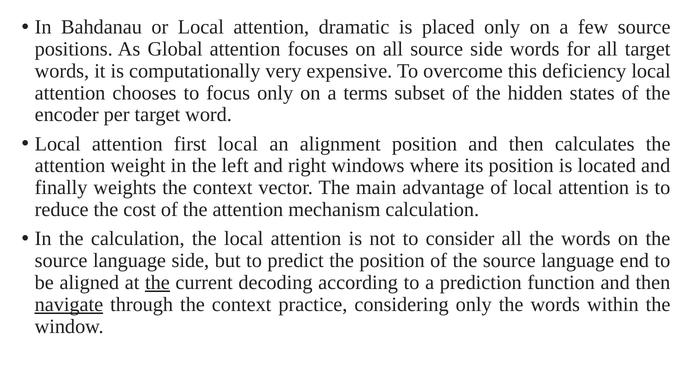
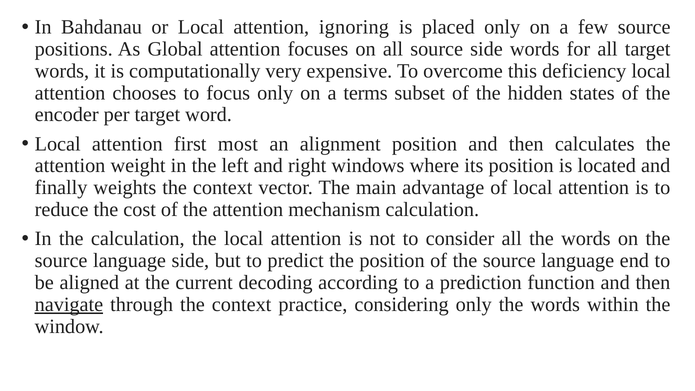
dramatic: dramatic -> ignoring (354, 27)
first local: local -> most (238, 144)
the underline: present -> none (157, 282)
